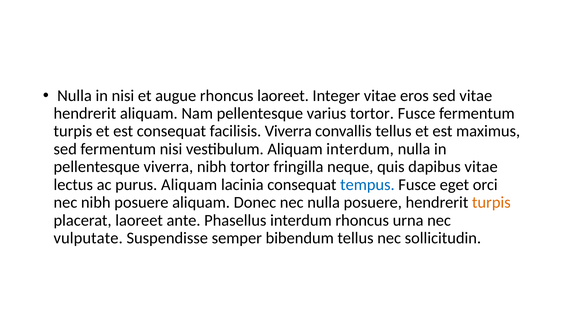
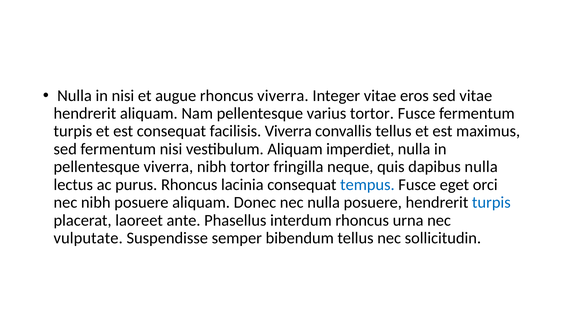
rhoncus laoreet: laoreet -> viverra (283, 95)
Aliquam interdum: interdum -> imperdiet (360, 149)
dapibus vitae: vitae -> nulla (481, 166)
purus Aliquam: Aliquam -> Rhoncus (189, 184)
turpis colour: orange -> blue (491, 202)
